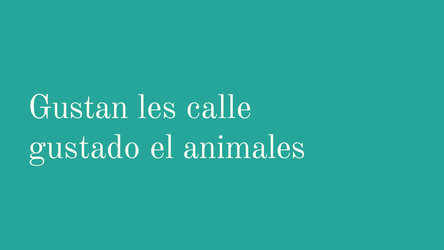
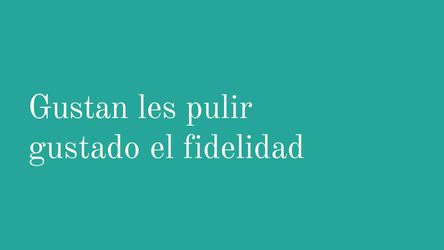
calle: calle -> pulir (219, 107)
animales: animales -> fidelidad (244, 147)
